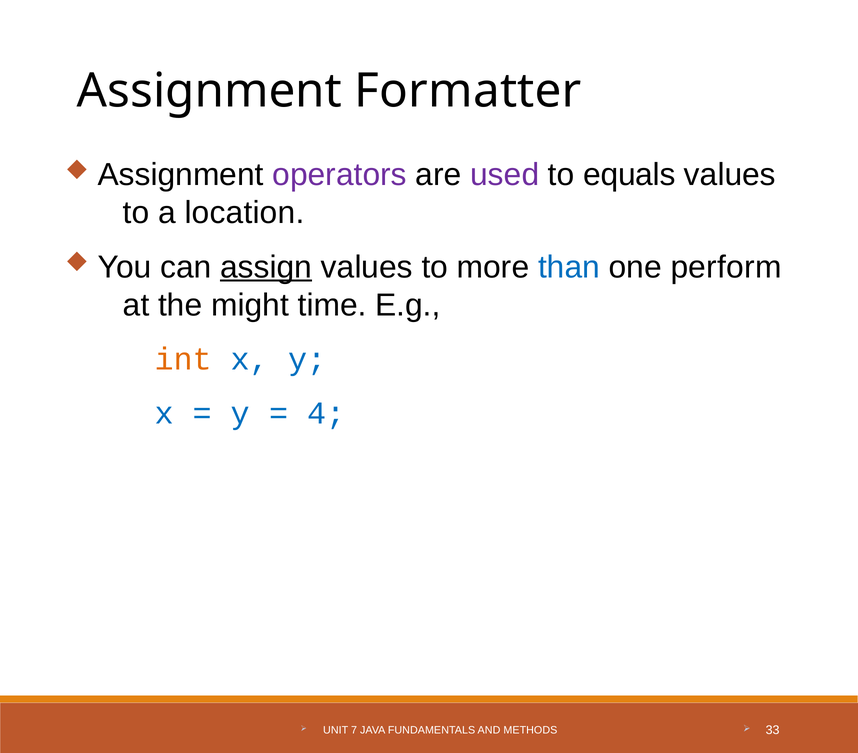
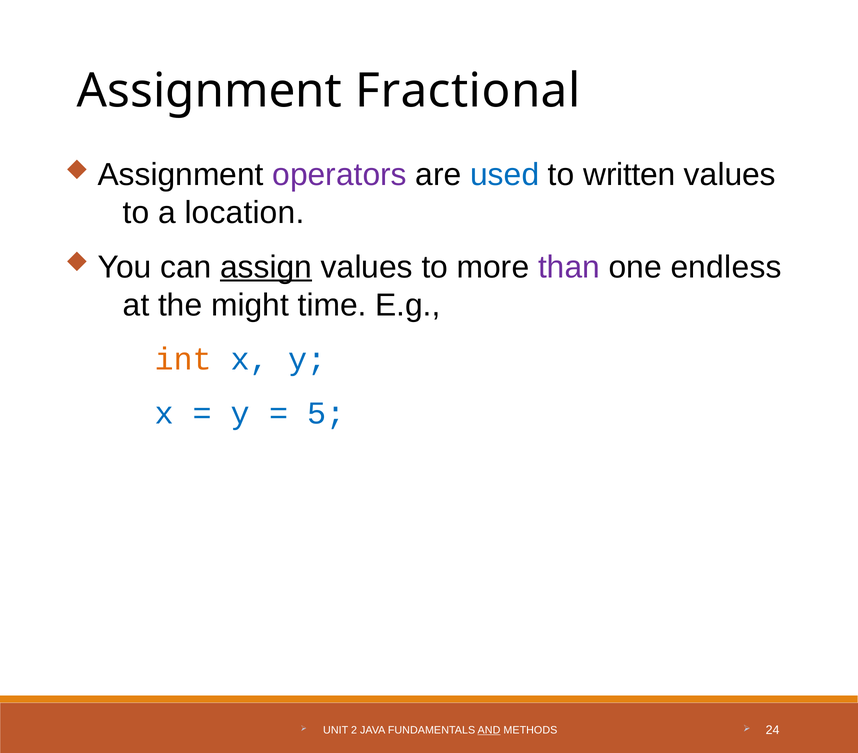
Formatter: Formatter -> Fractional (468, 91)
used colour: purple -> blue (505, 175)
equals: equals -> written (629, 175)
than colour: blue -> purple (569, 267)
perform: perform -> endless (726, 267)
4: 4 -> 5 (326, 413)
7: 7 -> 2 (354, 729)
AND underline: none -> present (489, 729)
33: 33 -> 24 (773, 729)
